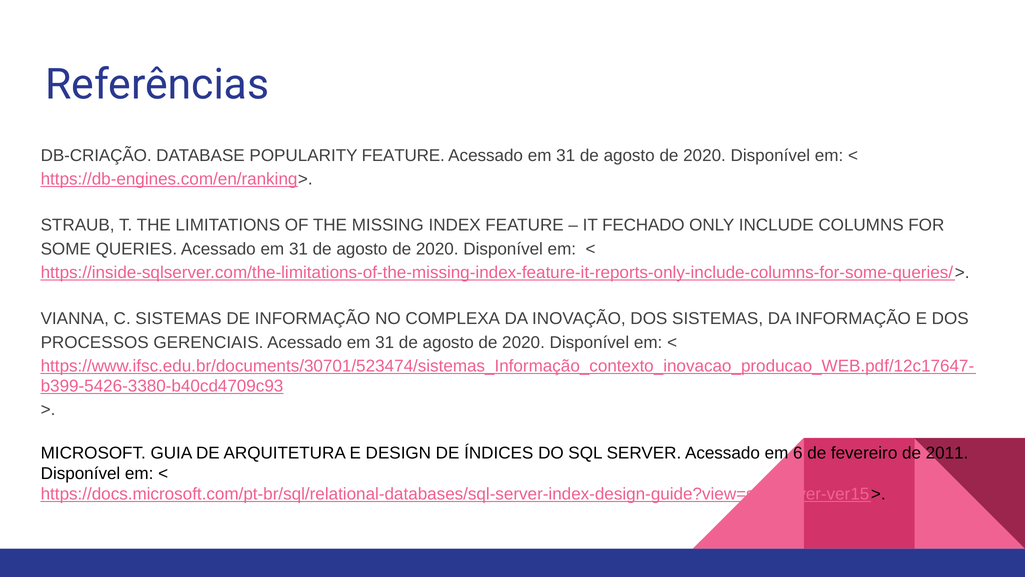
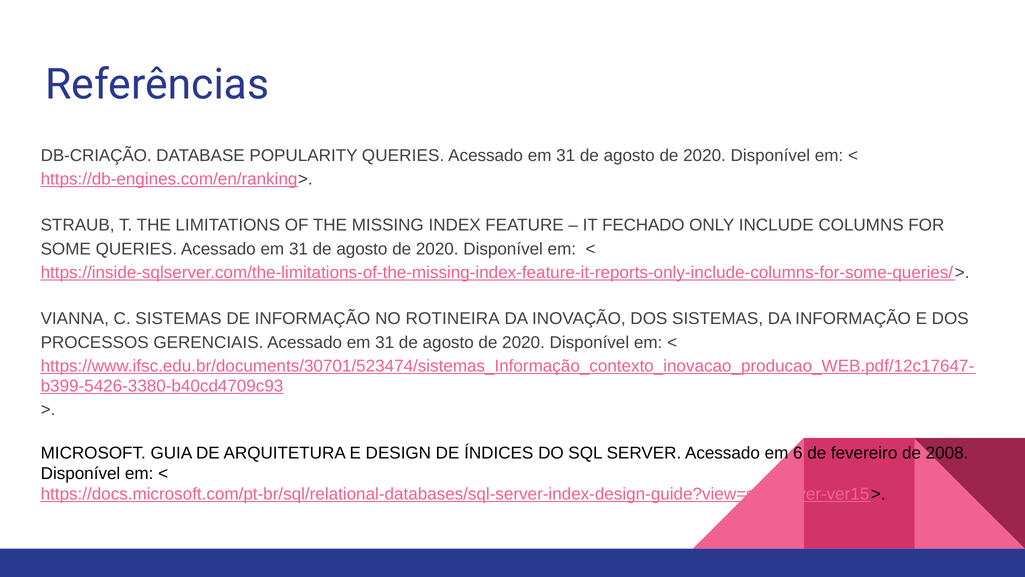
POPULARITY FEATURE: FEATURE -> QUERIES (403, 155)
COMPLEXA: COMPLEXA -> ROTINEIRA (453, 319)
2011: 2011 -> 2008 (947, 453)
